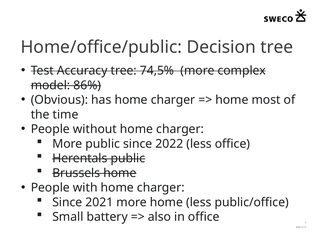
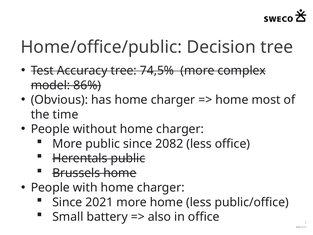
2022: 2022 -> 2082 (169, 144)
